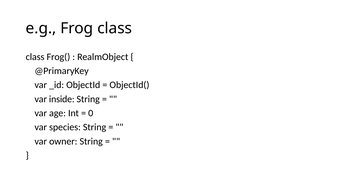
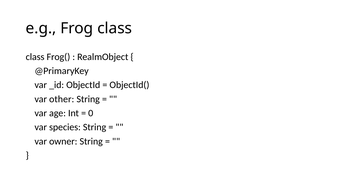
inside: inside -> other (62, 99)
